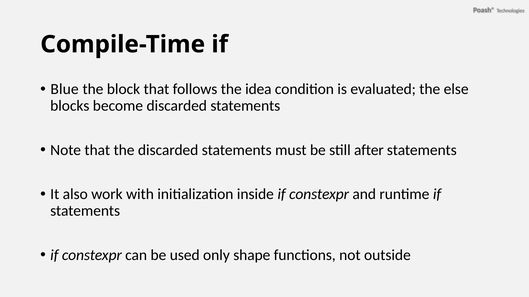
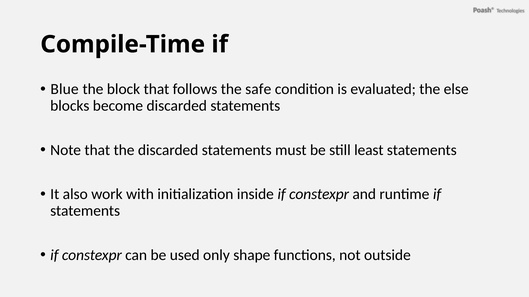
idea: idea -> safe (258, 89)
after: after -> least (369, 150)
